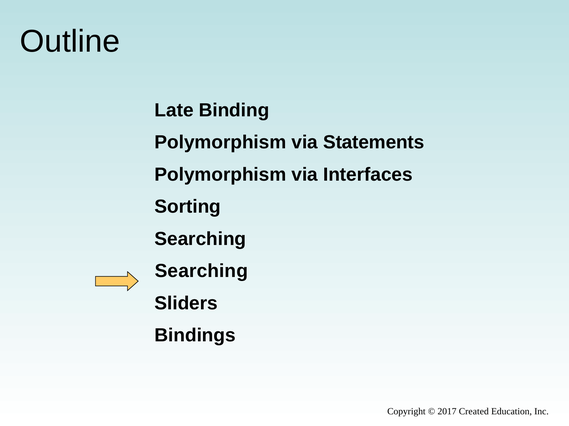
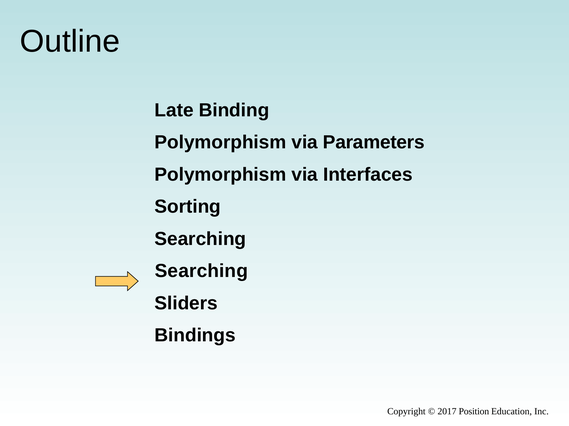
Statements: Statements -> Parameters (374, 143)
Created: Created -> Position (474, 412)
